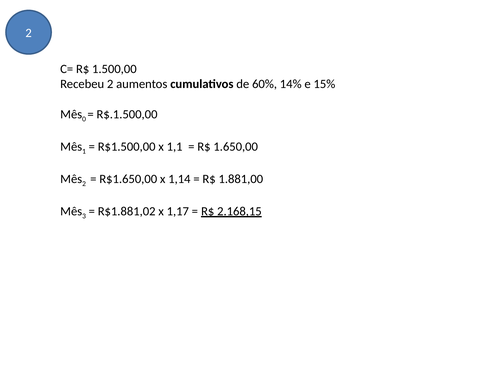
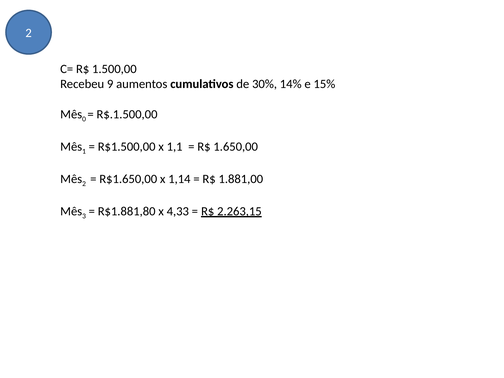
Recebeu 2: 2 -> 9 (110, 84)
60%: 60% -> 30% (265, 84)
R$1.881,02: R$1.881,02 -> R$1.881,80 (127, 211)
1,17: 1,17 -> 4,33 (178, 211)
2.168,15: 2.168,15 -> 2.263,15 (239, 211)
